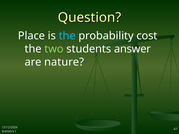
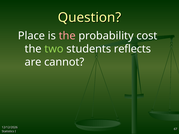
the colour: light blue -> pink (67, 36)
answer: answer -> reflects (132, 49)
nature: nature -> cannot (64, 62)
